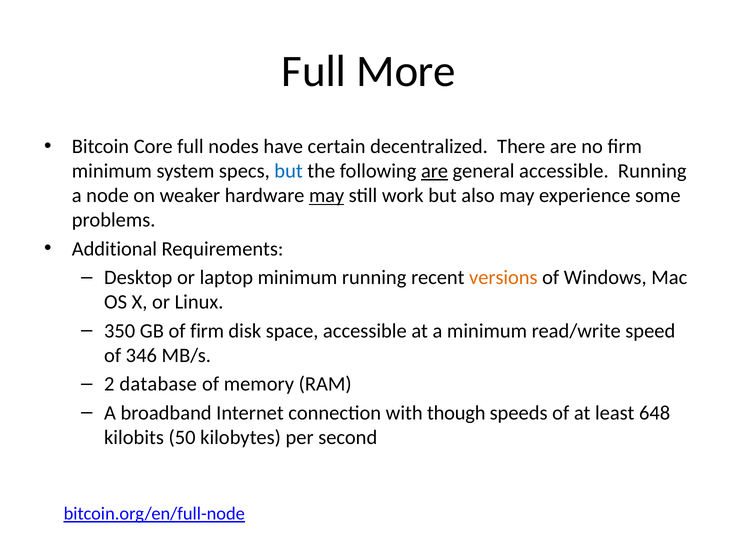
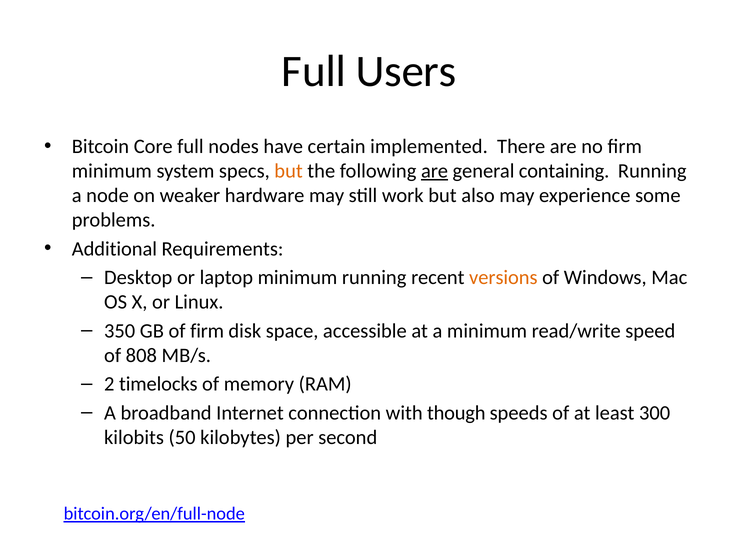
More: More -> Users (406, 71)
decentralized: decentralized -> implemented (429, 146)
but colour: blue -> orange (289, 171)
general accessible: accessible -> containing (564, 171)
may underline: present -> none (327, 196)
346: 346 -> 808 (141, 355)
database: database -> timelocks (158, 384)
648: 648 -> 300 (655, 413)
